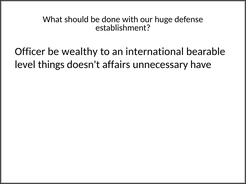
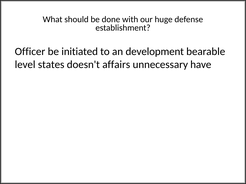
wealthy: wealthy -> initiated (80, 52)
international: international -> development (155, 52)
things: things -> states (51, 65)
